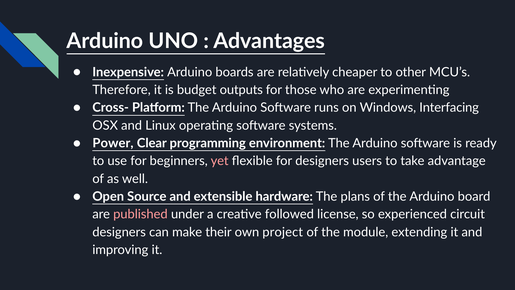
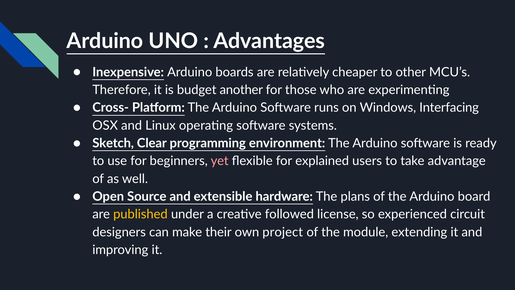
outputs: outputs -> another (241, 90)
Power: Power -> Sketch (113, 143)
for designers: designers -> explained (322, 161)
published colour: pink -> yellow (140, 214)
